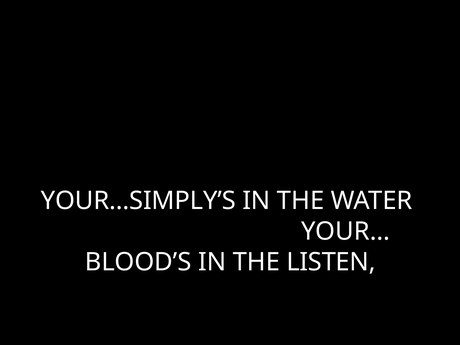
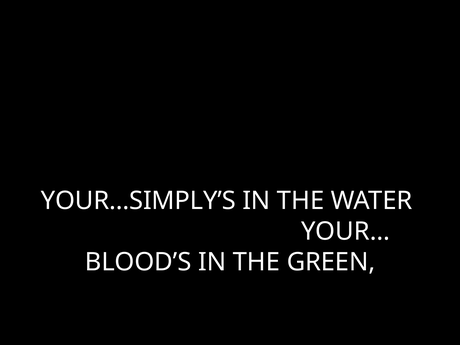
LISTEN: LISTEN -> GREEN (331, 262)
